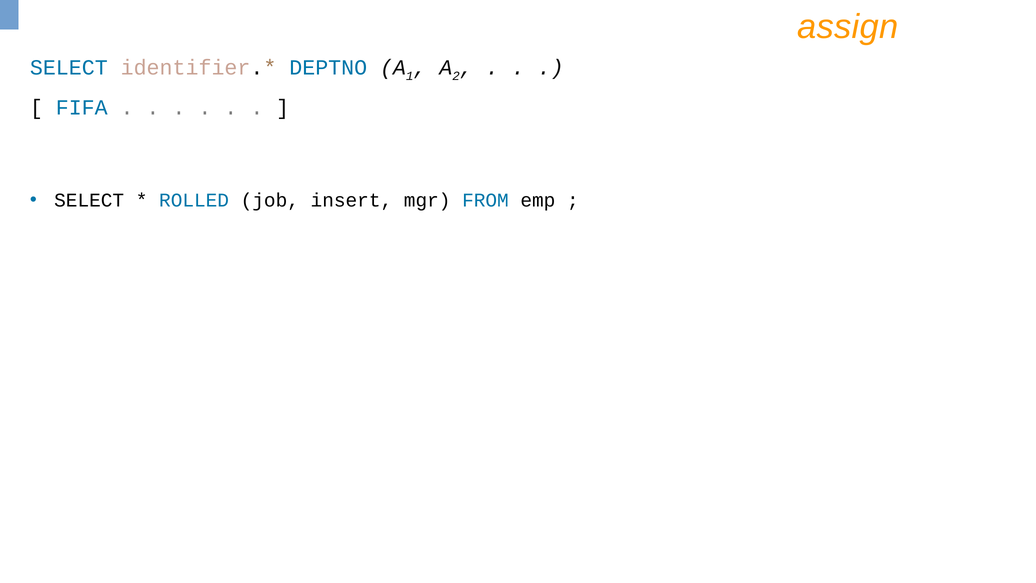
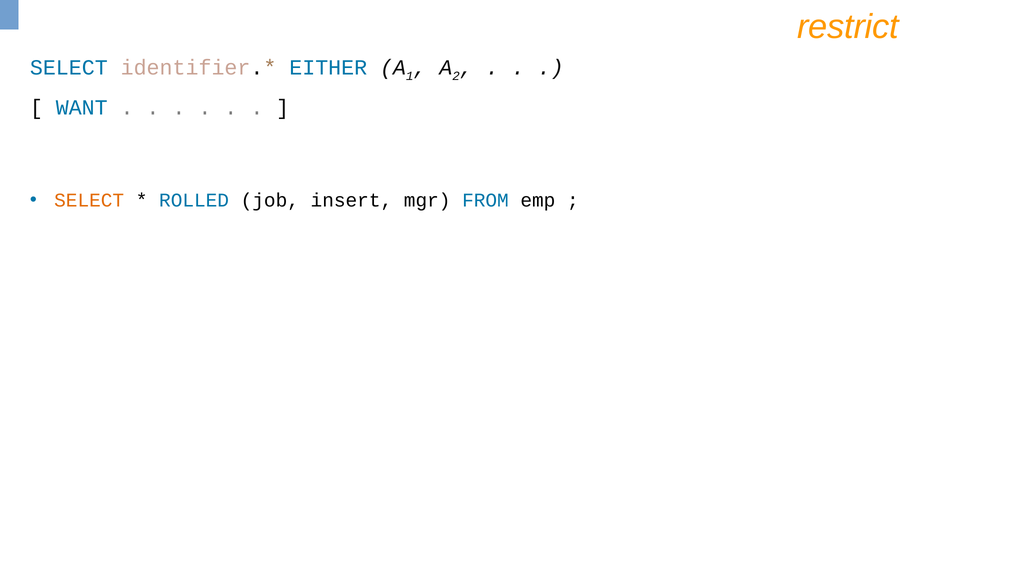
assign: assign -> restrict (848, 27)
DEPTNO: DEPTNO -> EITHER (328, 68)
FIFA: FIFA -> WANT (82, 108)
SELECT colour: black -> orange (89, 200)
